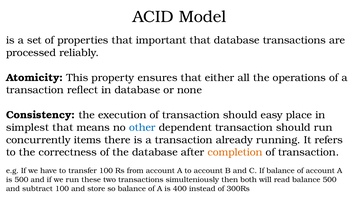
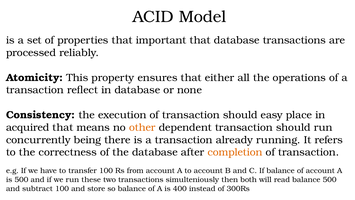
simplest: simplest -> acquired (28, 127)
other colour: blue -> orange (142, 127)
items: items -> being (87, 140)
